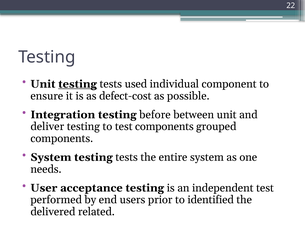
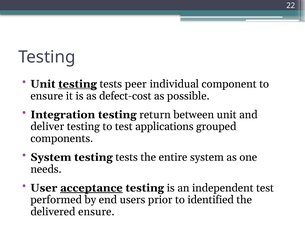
used: used -> peer (136, 84)
before: before -> return (155, 115)
test components: components -> applications (164, 126)
acceptance underline: none -> present (91, 188)
delivered related: related -> ensure (96, 211)
